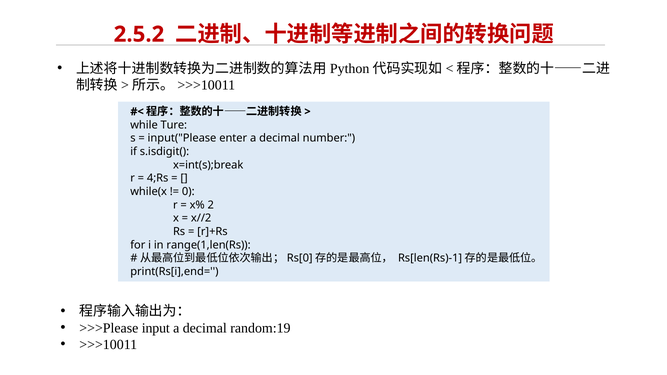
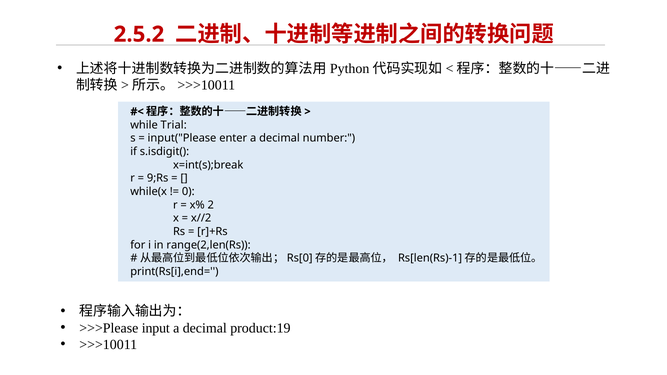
Ture: Ture -> Trial (174, 125)
4;Rs: 4;Rs -> 9;Rs (158, 178)
range(1,len(Rs: range(1,len(Rs -> range(2,len(Rs (209, 245)
random:19: random:19 -> product:19 (260, 328)
